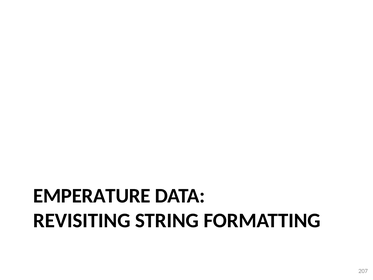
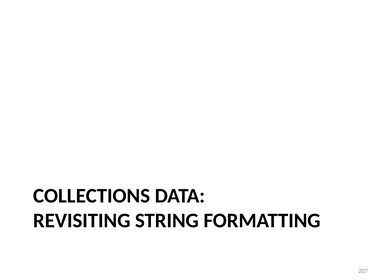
EMPERATURE: EMPERATURE -> COLLECTIONS (92, 196)
